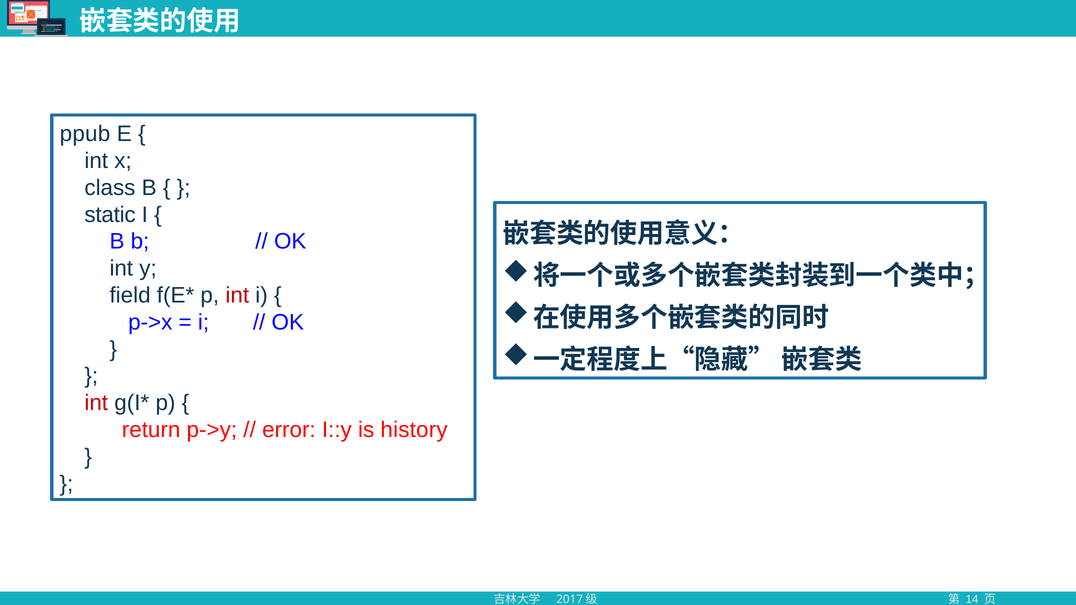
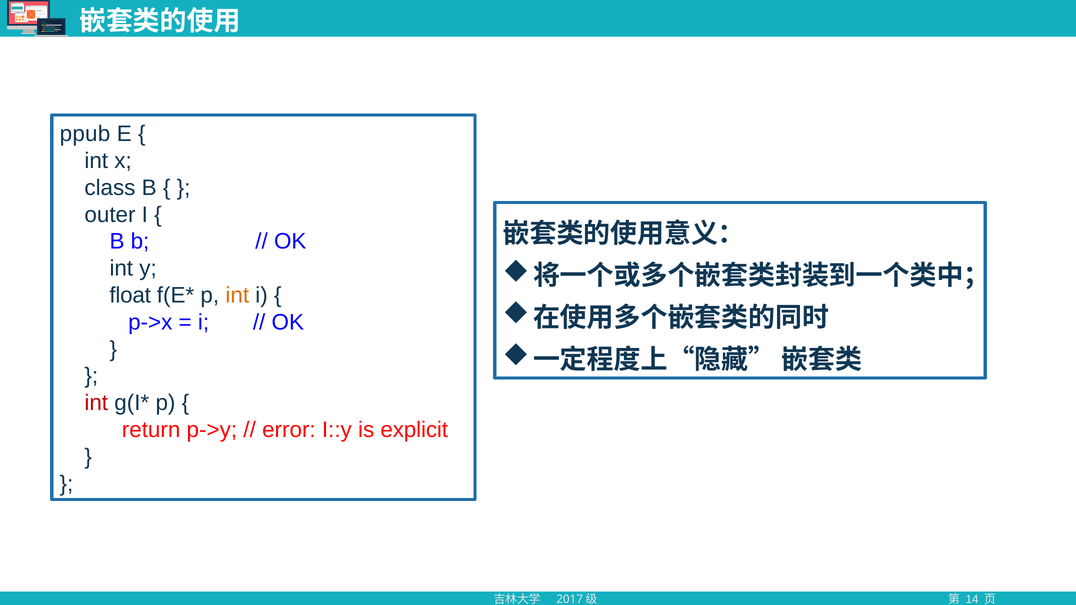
static: static -> outer (110, 215)
field: field -> float (130, 295)
int colour: red -> orange (237, 295)
history: history -> explicit (414, 430)
